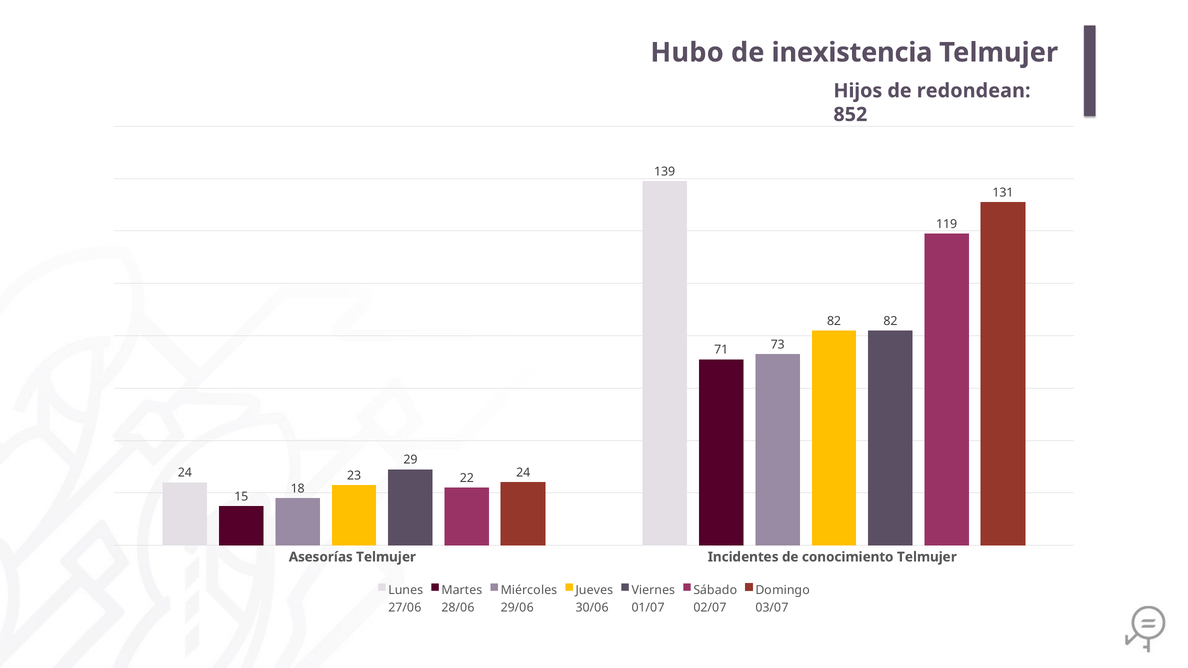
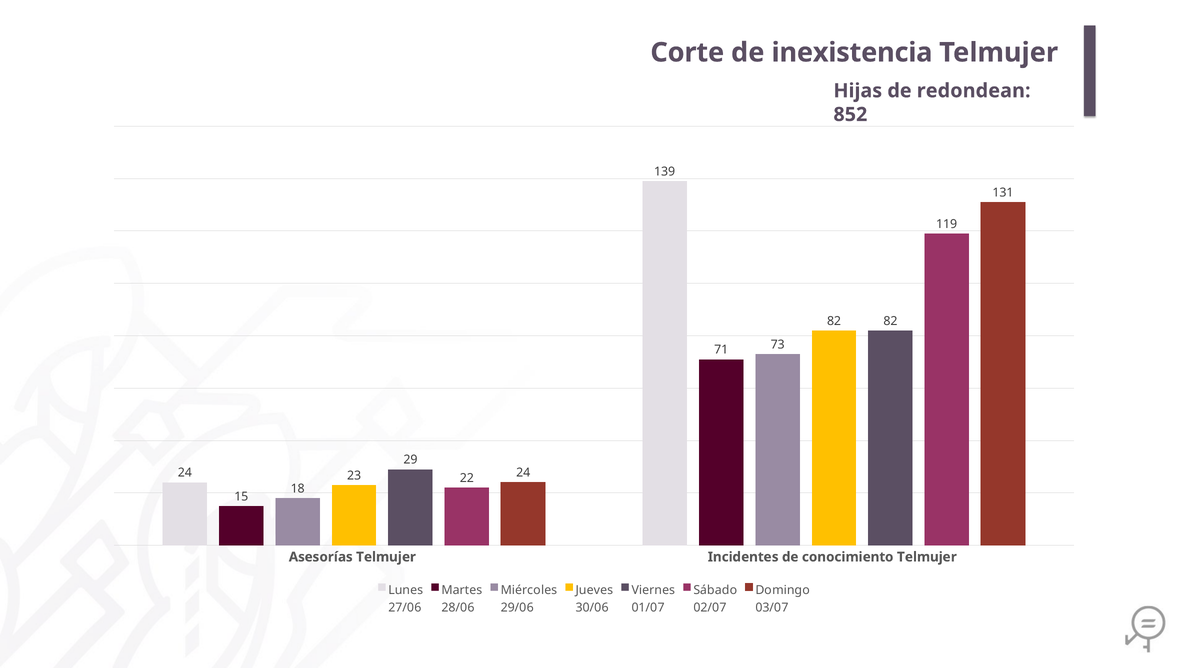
Hubo: Hubo -> Corte (687, 53)
Hijos: Hijos -> Hijas (858, 91)
